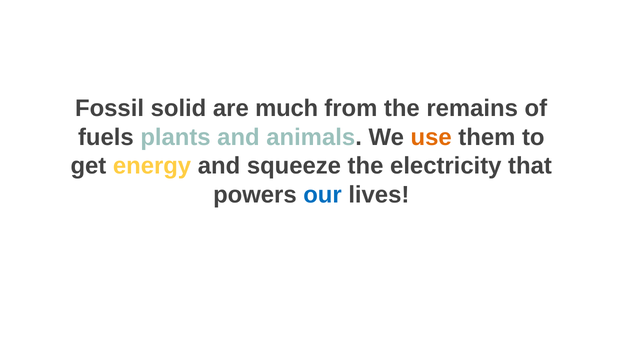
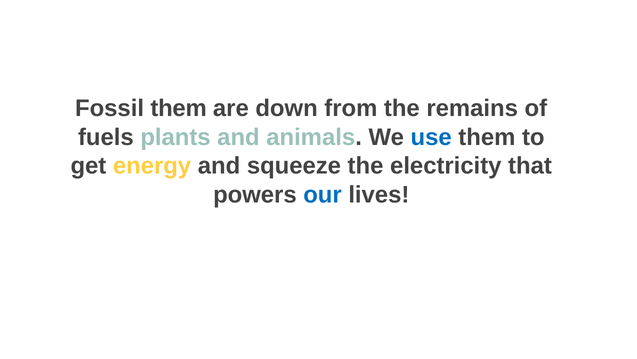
Fossil solid: solid -> them (179, 108)
much: much -> down (287, 108)
use colour: orange -> blue (431, 137)
